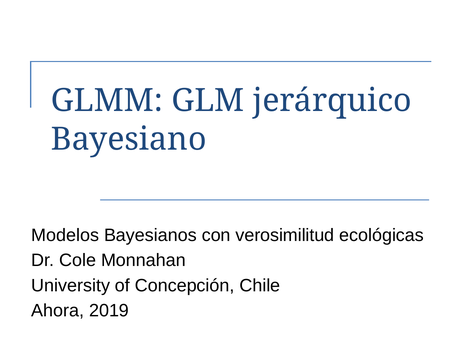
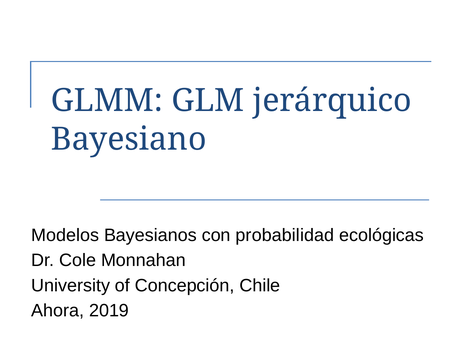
verosimilitud: verosimilitud -> probabilidad (285, 236)
